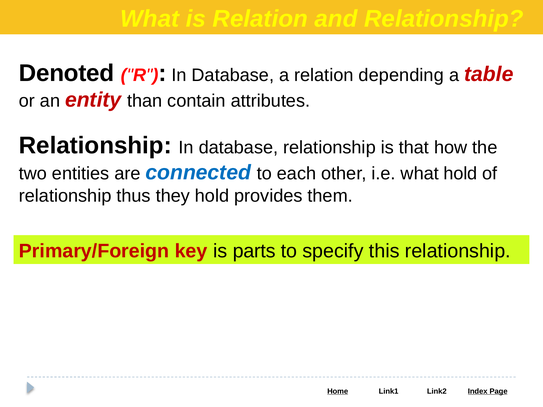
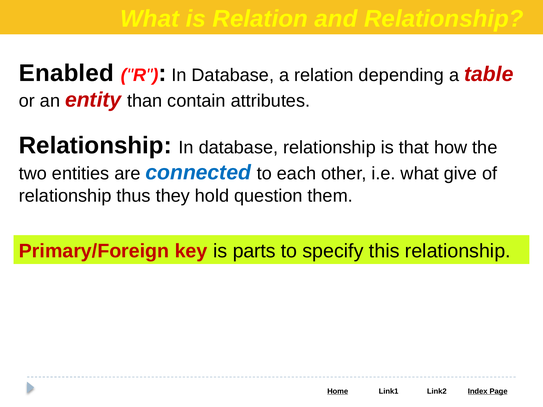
Denoted: Denoted -> Enabled (66, 73)
what hold: hold -> give (460, 173)
provides: provides -> question (268, 196)
